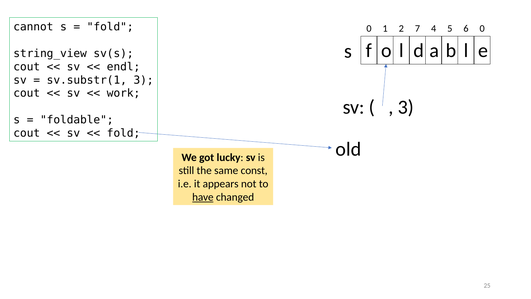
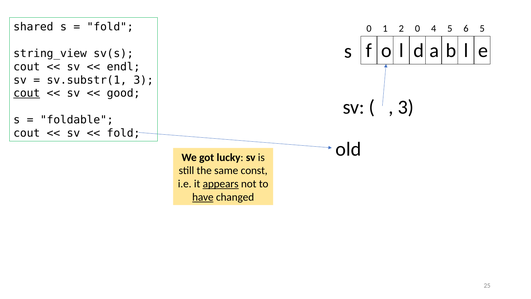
cannot: cannot -> shared (33, 27)
2 7: 7 -> 0 (417, 28)
6 0: 0 -> 5 (482, 28)
cout underline: none -> present (27, 93)
work: work -> good (124, 93)
appears underline: none -> present (221, 184)
